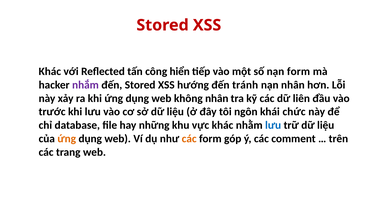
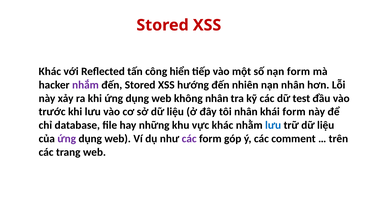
tránh: tránh -> nhiên (245, 85)
liên: liên -> test (301, 99)
tôi ngôn: ngôn -> nhân (246, 112)
khái chức: chức -> form (294, 112)
ứng colour: orange -> purple (67, 139)
các colour: orange -> purple (189, 139)
